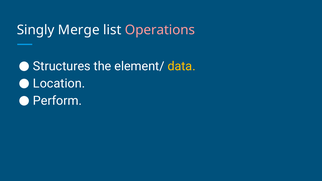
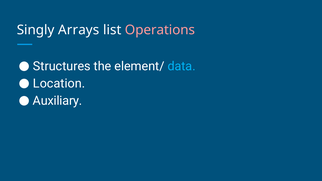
Merge: Merge -> Arrays (79, 30)
data colour: yellow -> light blue (182, 66)
Perform: Perform -> Auxiliary (58, 101)
